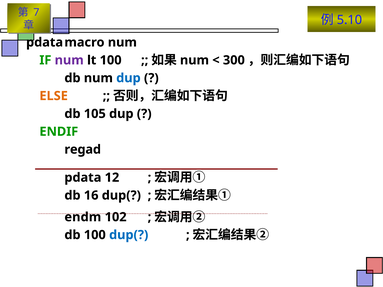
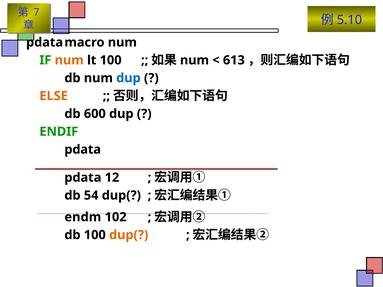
num colour: purple -> orange (69, 60)
300: 300 -> 613 (234, 60)
105: 105 -> 600 (95, 114)
regad: regad -> pdata (83, 150)
16: 16 -> 54 (91, 196)
dup( colour: blue -> orange (129, 235)
